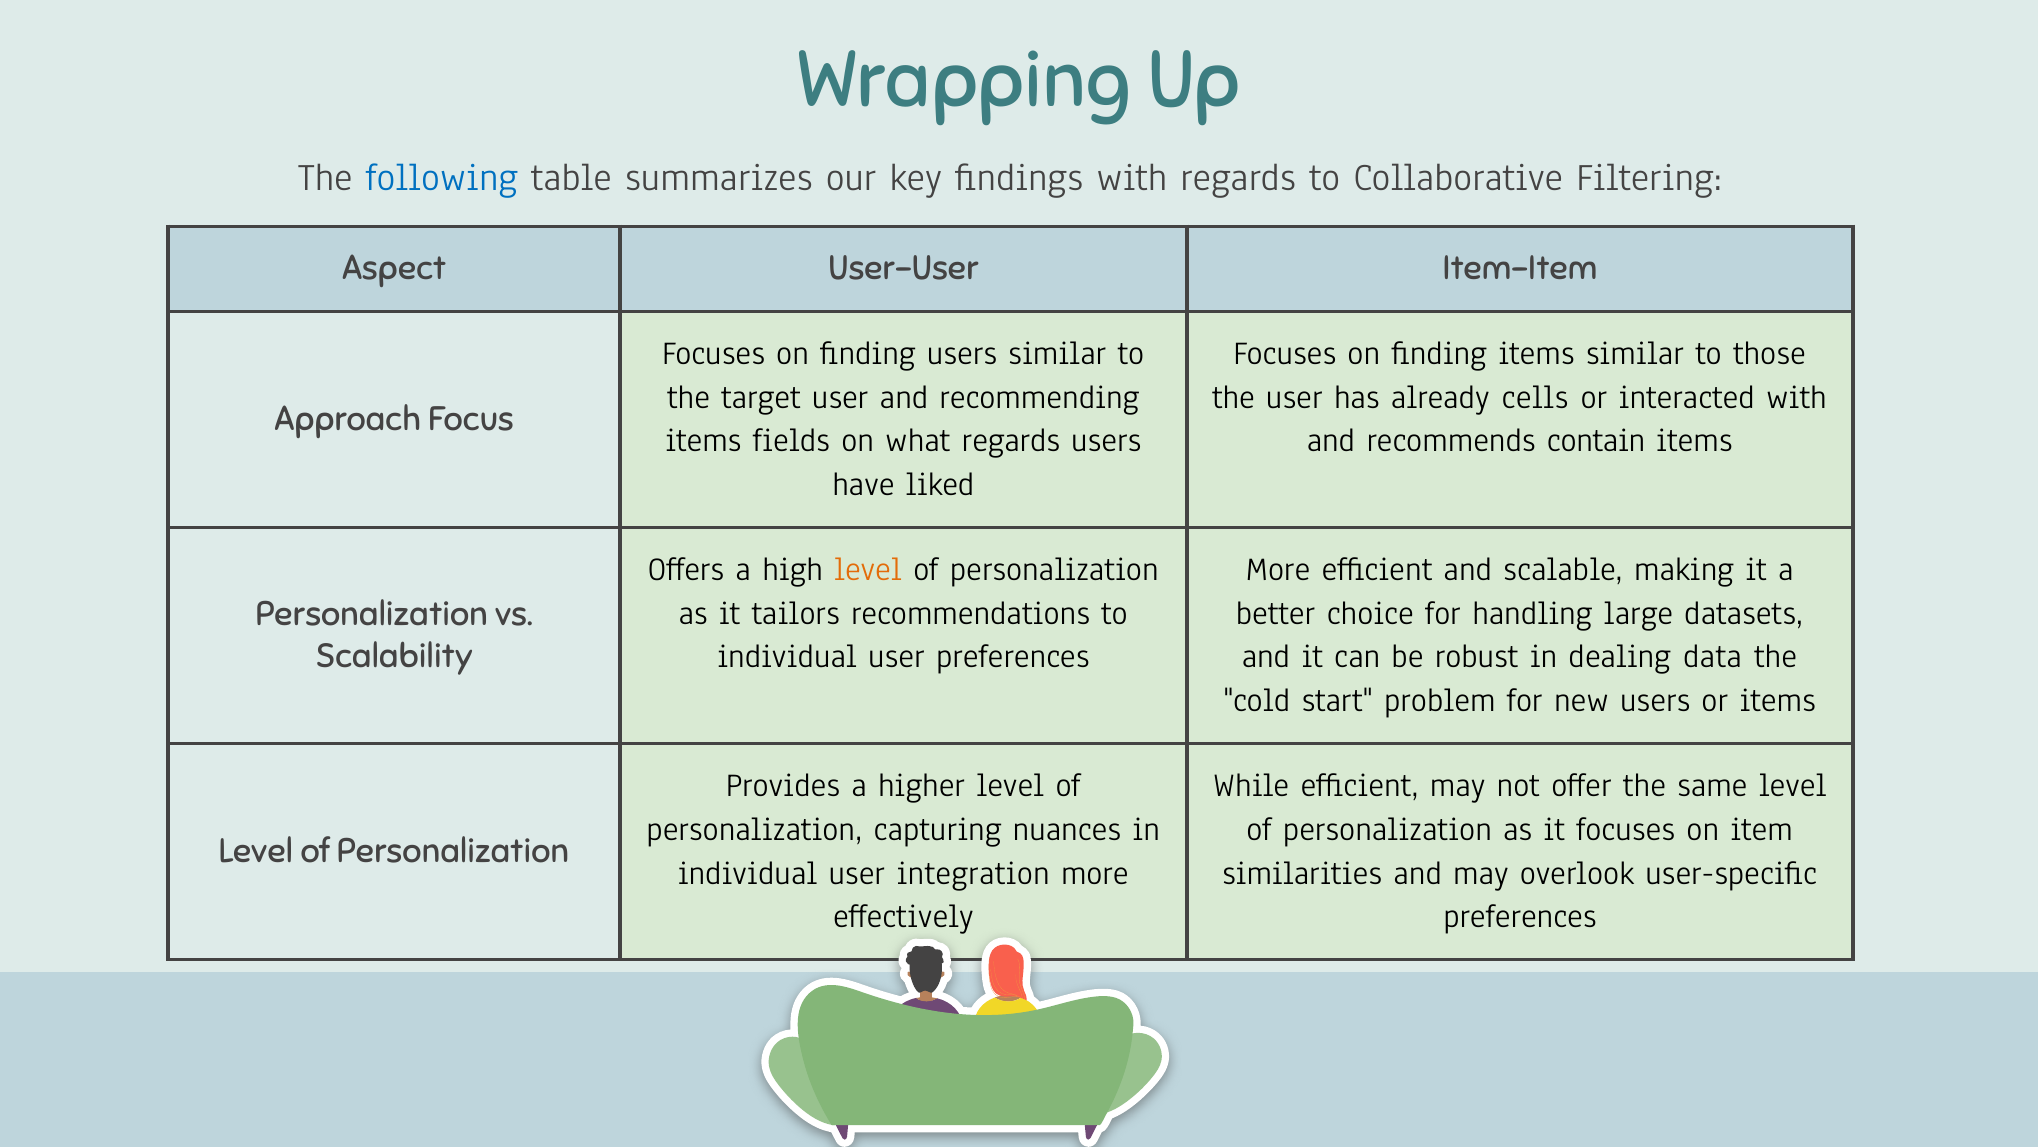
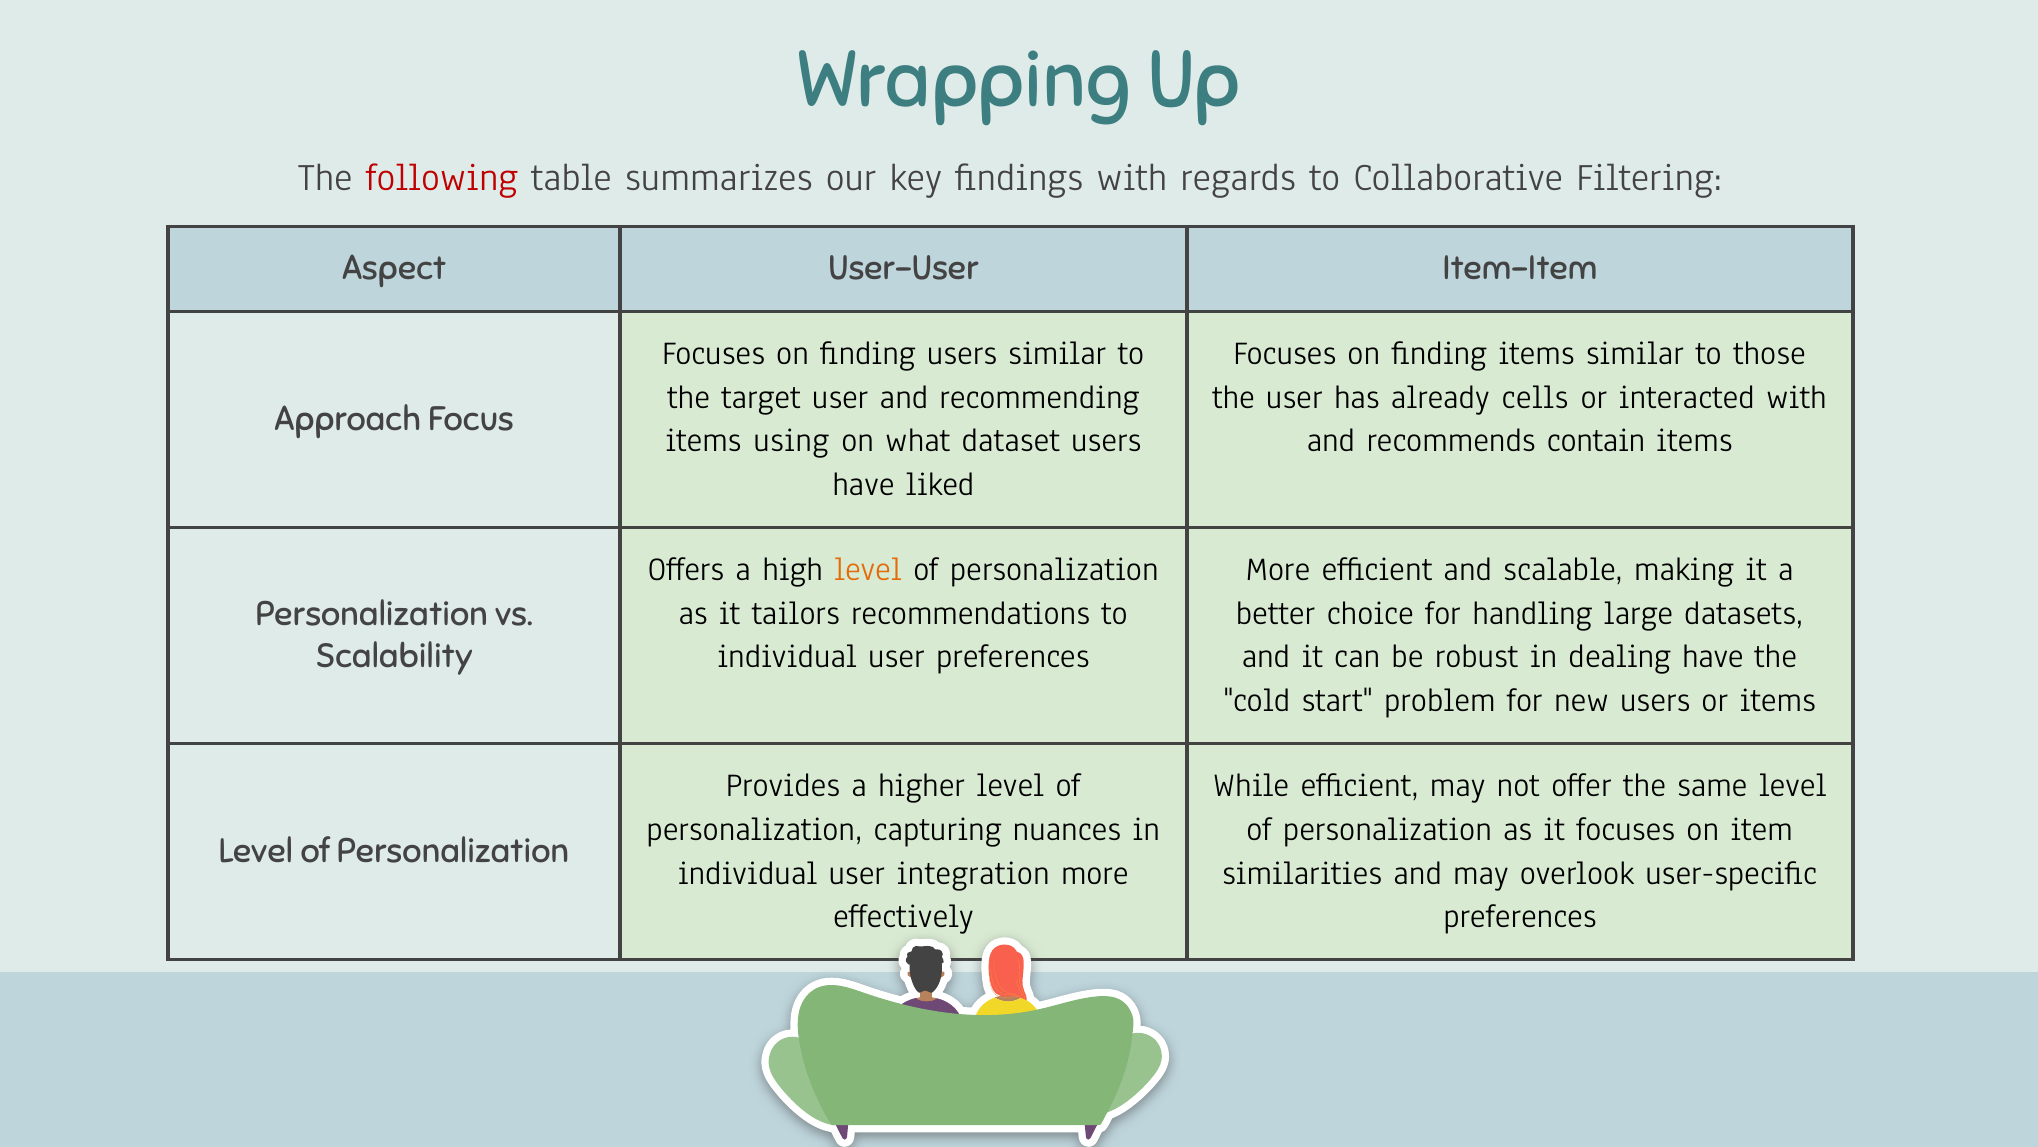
following colour: blue -> red (442, 177)
fields: fields -> using (791, 441)
what regards: regards -> dataset (1011, 441)
dealing data: data -> have (1713, 656)
